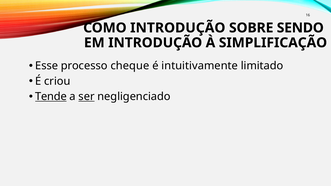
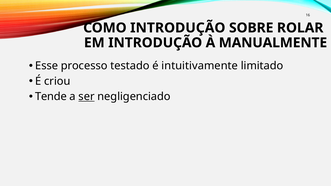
SENDO: SENDO -> ROLAR (300, 28)
SIMPLIFICAÇÃO: SIMPLIFICAÇÃO -> MANUALMENTE (273, 43)
cheque: cheque -> testado (130, 66)
Tende underline: present -> none (51, 97)
